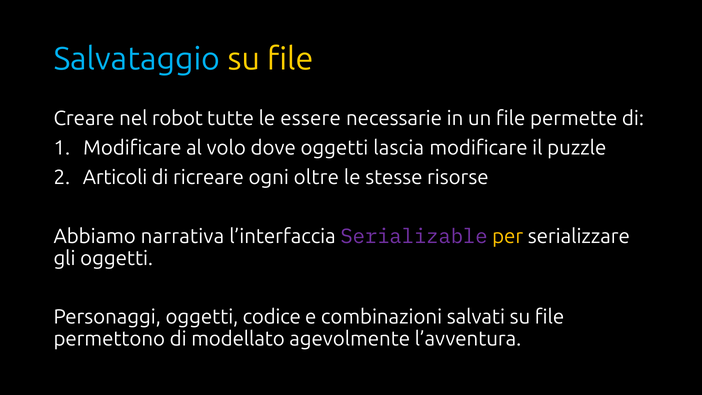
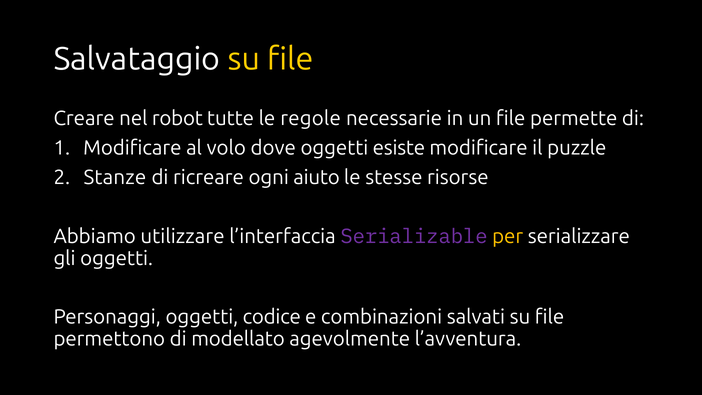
Salvataggio colour: light blue -> white (137, 59)
essere: essere -> regole (311, 119)
lascia: lascia -> esiste (399, 148)
Articoli: Articoli -> Stanze (115, 177)
oltre: oltre -> aiuto (317, 177)
narrativa: narrativa -> utilizzare (183, 236)
